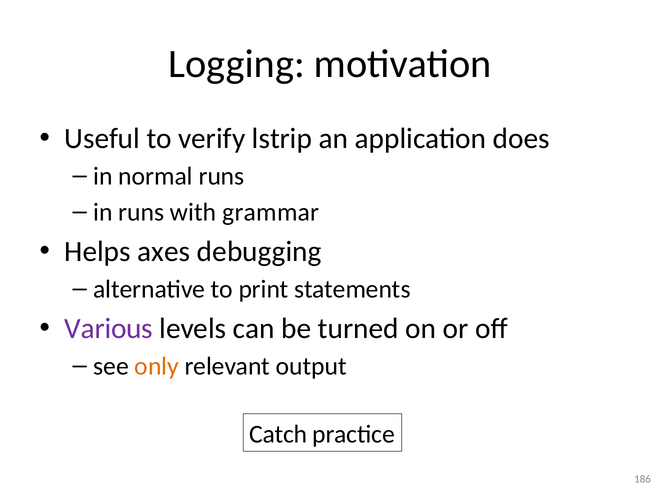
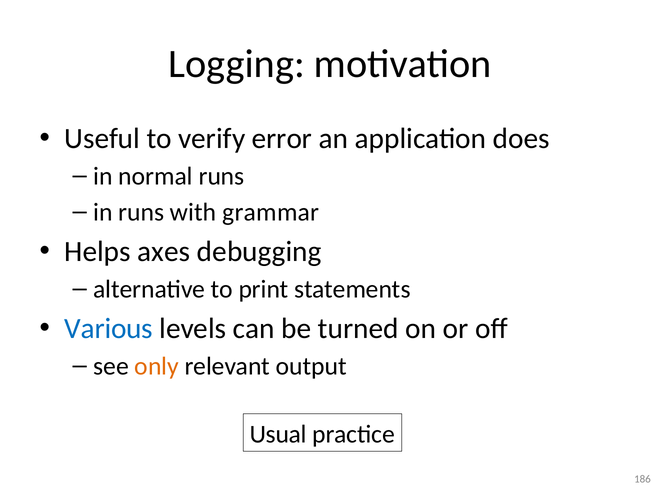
lstrip: lstrip -> error (282, 138)
Various colour: purple -> blue (109, 329)
Catch: Catch -> Usual (278, 434)
